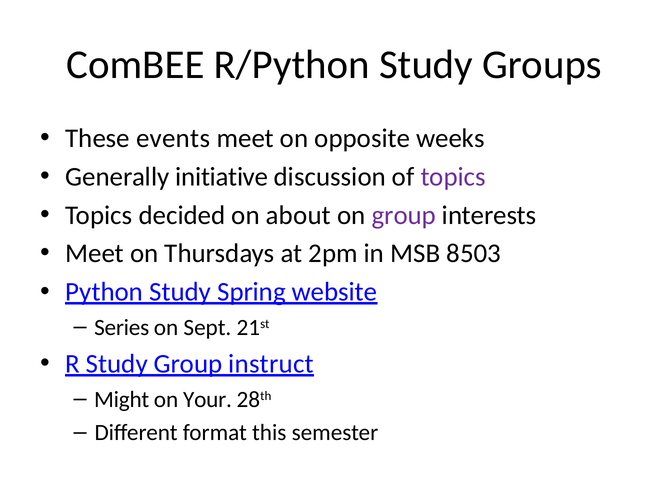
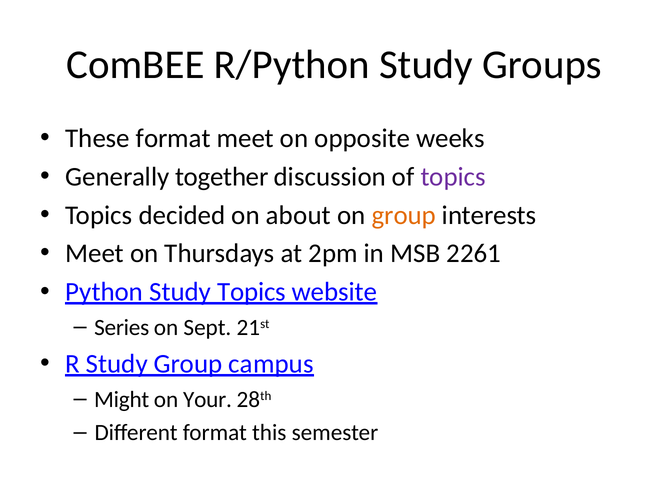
These events: events -> format (173, 138)
initiative: initiative -> together (222, 177)
group colour: purple -> orange (404, 215)
8503: 8503 -> 2261 (474, 253)
Study Spring: Spring -> Topics (252, 292)
instruct: instruct -> campus (271, 364)
